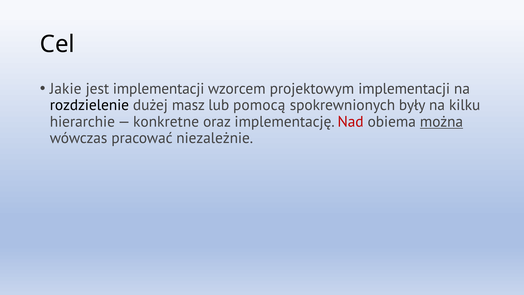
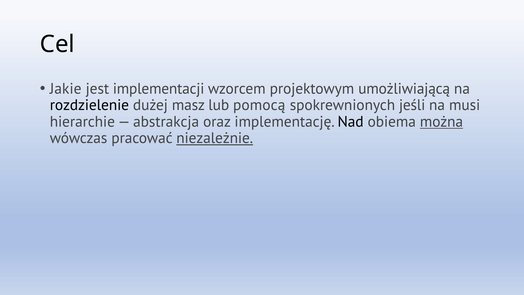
projektowym implementacji: implementacji -> umożliwiającą (404, 89)
były: były -> jeśli (412, 105)
kilku: kilku -> musi (465, 105)
konkretne: konkretne -> abstrakcja (166, 122)
Nad colour: red -> black (351, 122)
niezależnie underline: none -> present (215, 138)
